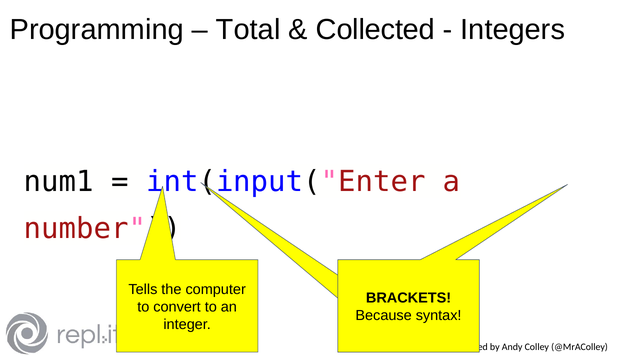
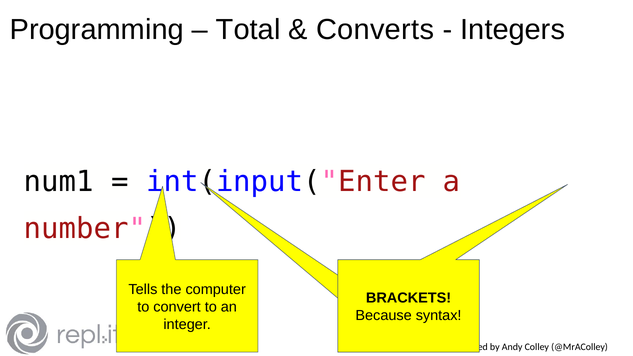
Collected: Collected -> Converts (375, 30)
